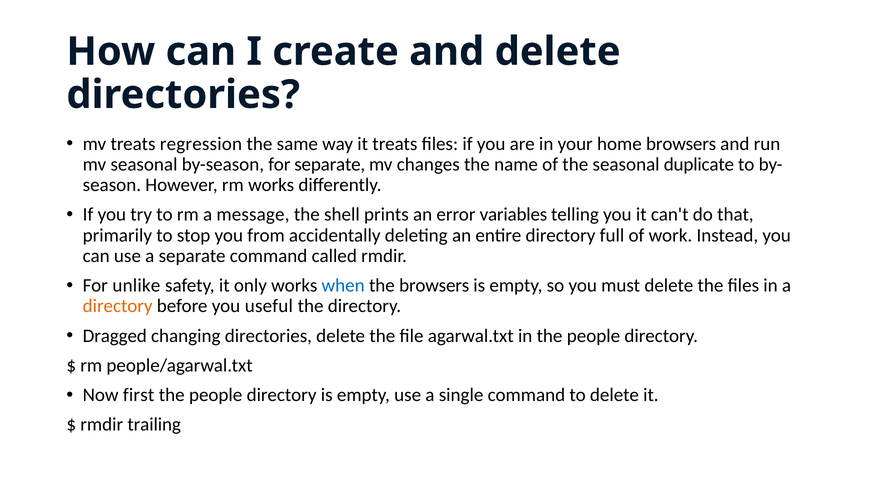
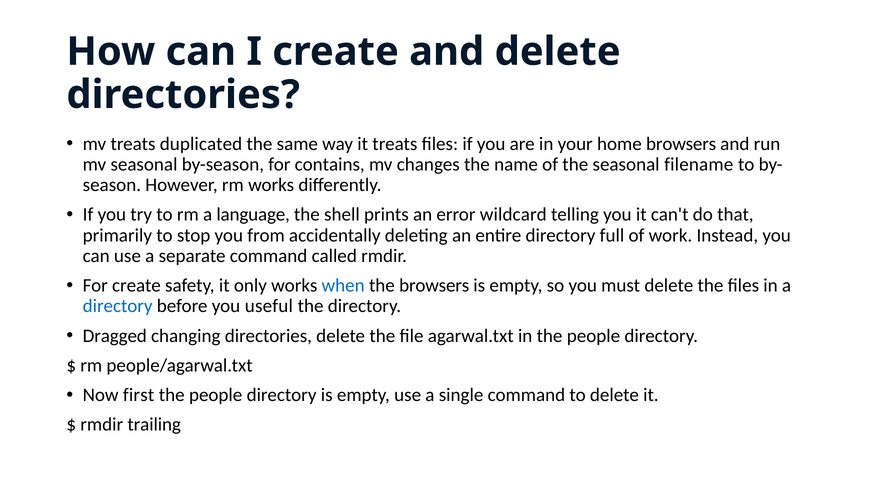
regression: regression -> duplicated (201, 144)
for separate: separate -> contains (330, 164)
duplicate: duplicate -> filename (699, 164)
message: message -> language (253, 215)
variables: variables -> wildcard (513, 215)
For unlike: unlike -> create (136, 285)
directory colour: orange -> blue (118, 306)
